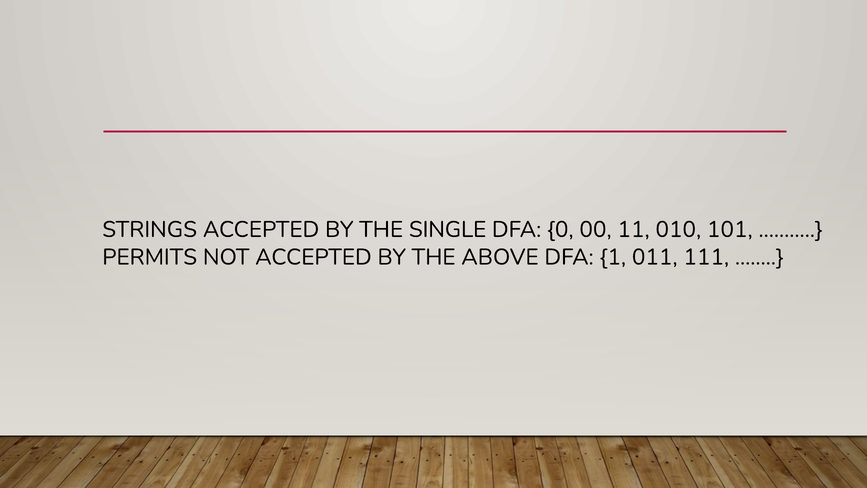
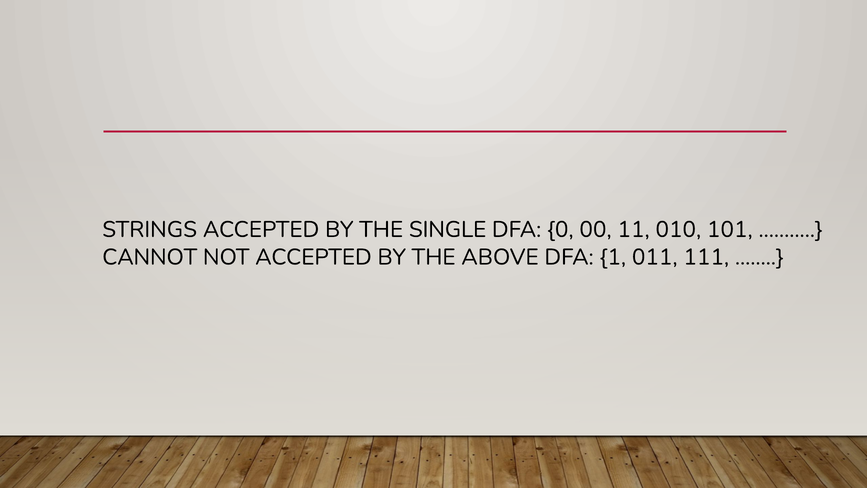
PERMITS: PERMITS -> CANNOT (150, 257)
